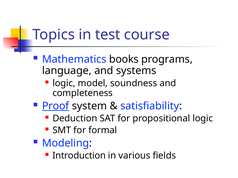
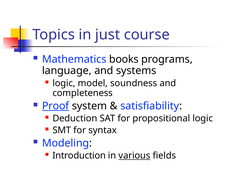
test: test -> just (108, 35)
formal: formal -> syntax (103, 131)
various underline: none -> present (134, 156)
